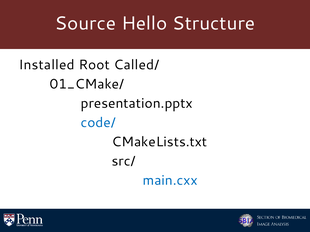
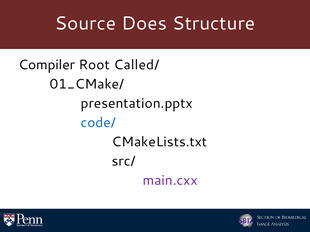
Hello: Hello -> Does (144, 24)
Installed: Installed -> Compiler (47, 65)
main.cxx colour: blue -> purple (170, 181)
